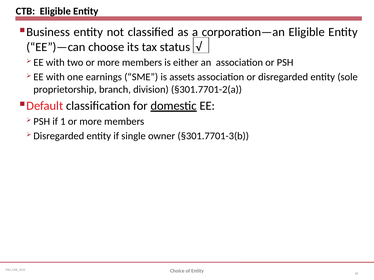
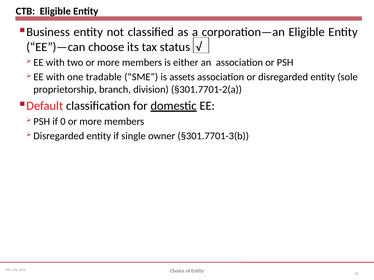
earnings: earnings -> tradable (104, 77)
1: 1 -> 0 (63, 122)
